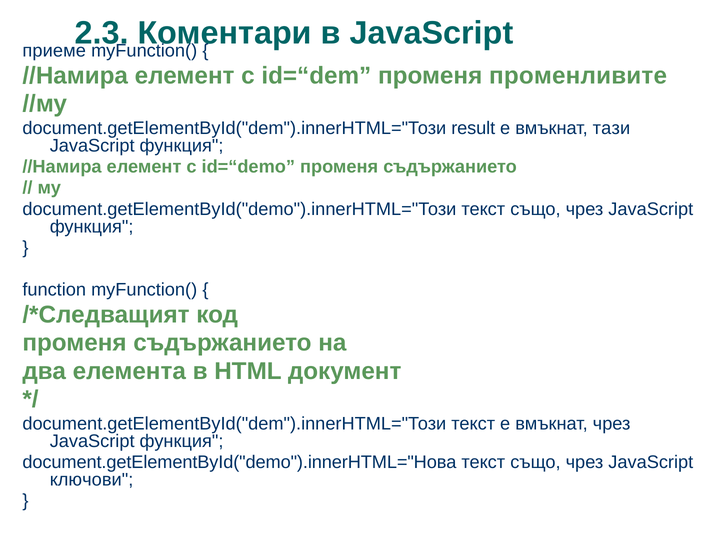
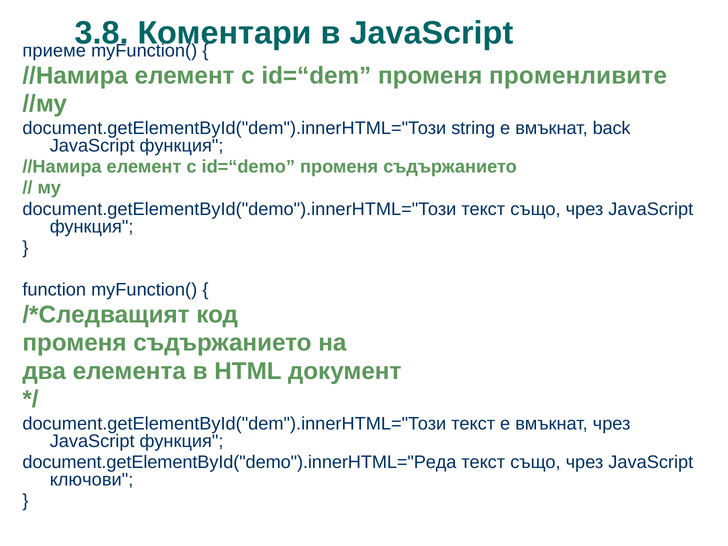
2.3: 2.3 -> 3.8 (102, 33)
result: result -> string (473, 128)
тази: тази -> back (612, 128)
document.getElementById("demo").innerHTML="Нова: document.getElementById("demo").innerHTML="Нова -> document.getElementById("demo").innerHTML="Реда (239, 462)
